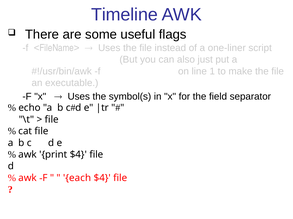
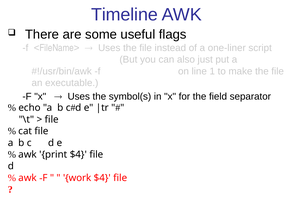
each: each -> work (77, 178)
